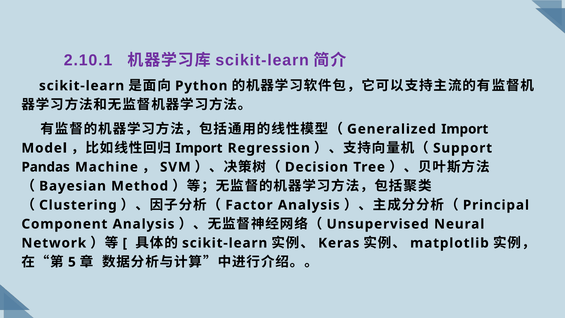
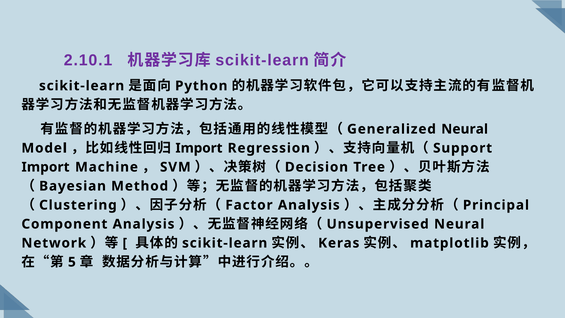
Import: Import -> Neural (465, 129)
Pandas: Pandas -> Import (46, 167)
